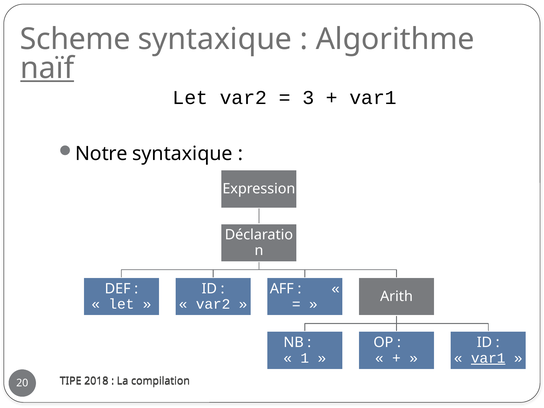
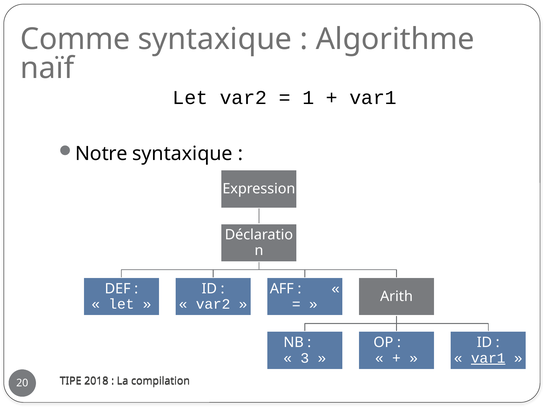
Scheme: Scheme -> Comme (75, 39)
naïf underline: present -> none (47, 68)
3: 3 -> 1 (308, 98)
1: 1 -> 3 (305, 358)
